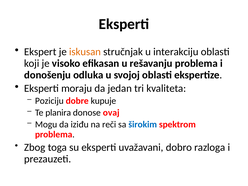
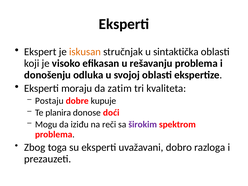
interakciju: interakciju -> sintaktička (176, 52)
jedan: jedan -> zatim (120, 88)
Poziciju: Poziciju -> Postaju (49, 101)
ovaj: ovaj -> doći (111, 113)
širokim colour: blue -> purple (143, 124)
